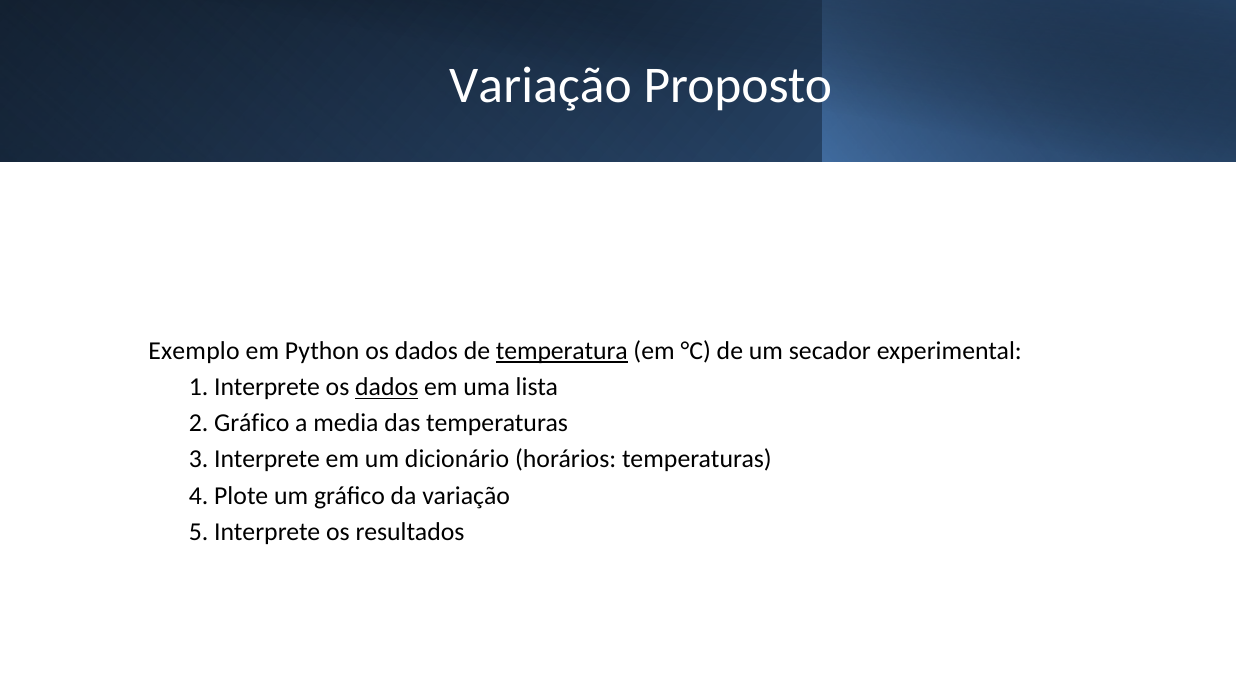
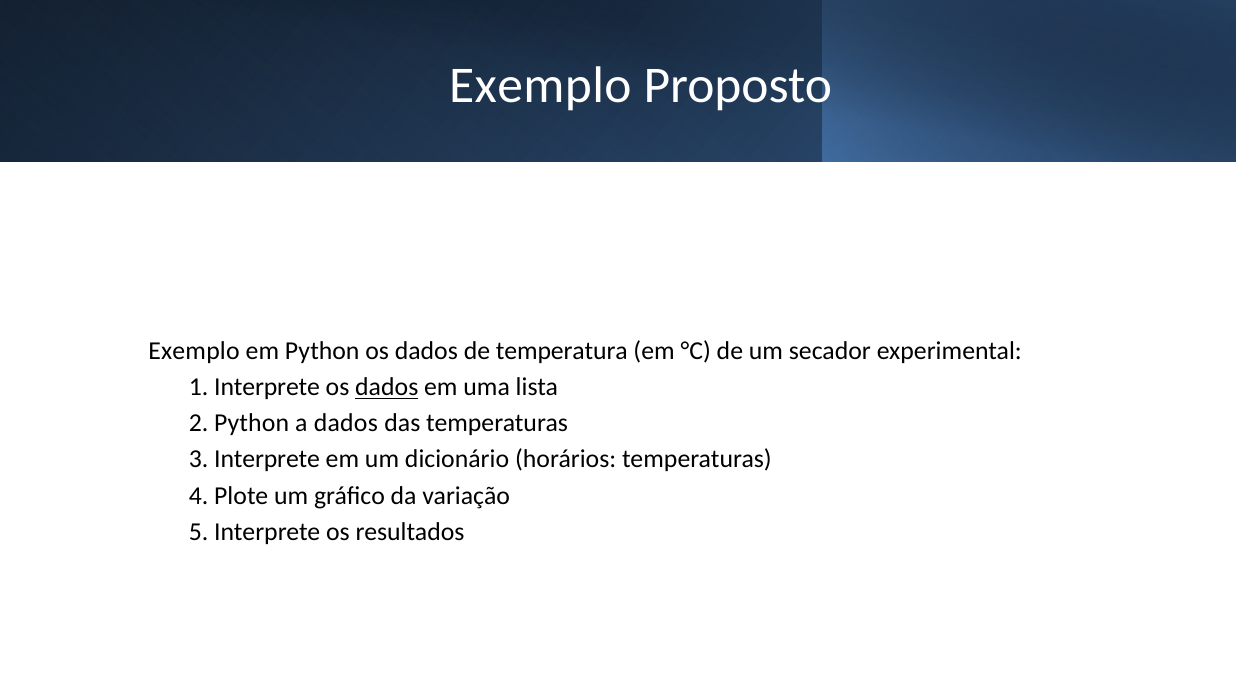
Variação: Variação -> Exemplo (540, 86)
temperatura underline: present -> none (562, 351)
2 Gráfico: Gráfico -> Python (252, 423)
a media: media -> dados (346, 423)
